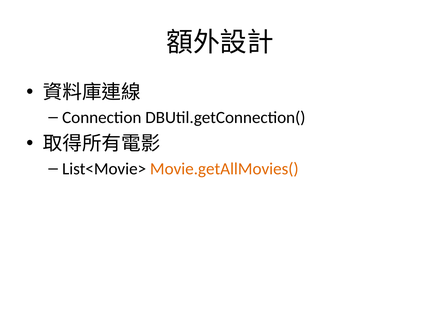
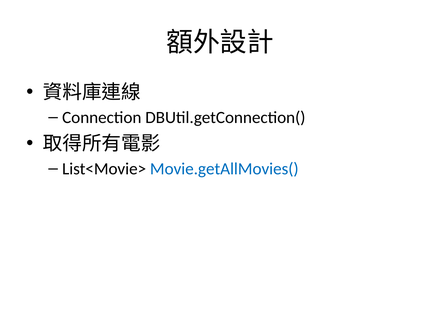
Movie.getAllMovies( colour: orange -> blue (224, 169)
